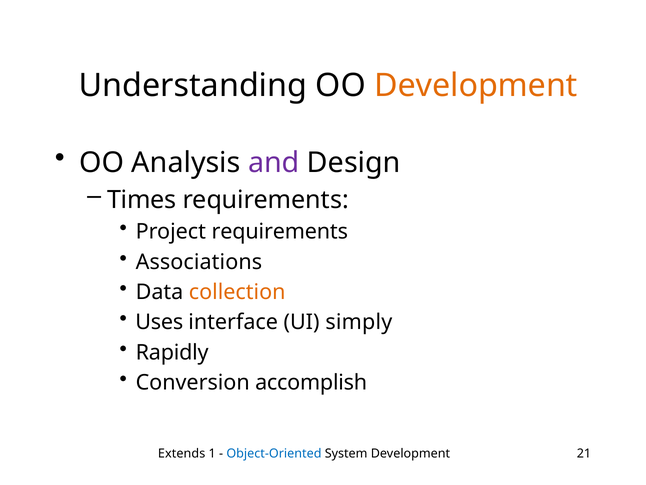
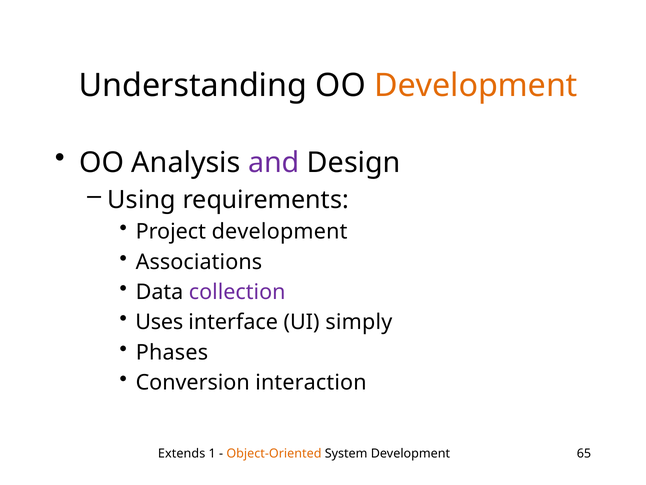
Times: Times -> Using (142, 200)
Project requirements: requirements -> development (280, 232)
collection colour: orange -> purple (237, 292)
Rapidly: Rapidly -> Phases (172, 352)
accomplish: accomplish -> interaction (311, 382)
Object-Oriented colour: blue -> orange (274, 453)
21: 21 -> 65 (584, 453)
